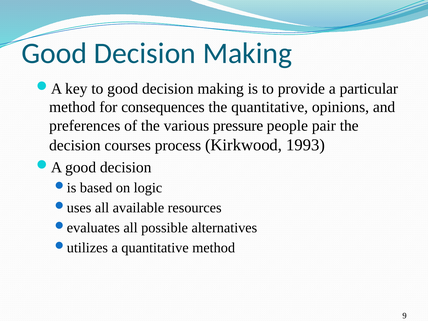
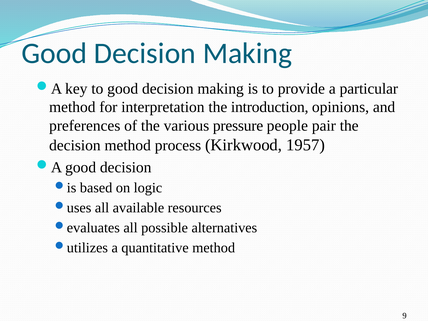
consequences: consequences -> interpretation (163, 107)
the quantitative: quantitative -> introduction (270, 107)
decision courses: courses -> method (128, 145)
1993: 1993 -> 1957 (306, 145)
